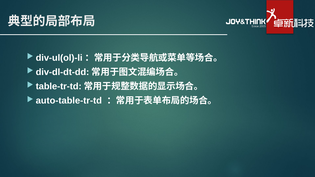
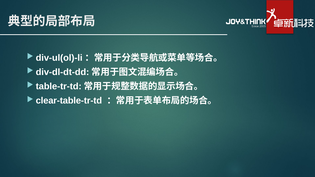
auto-table-tr-td: auto-table-tr-td -> clear-table-tr-td (69, 101)
